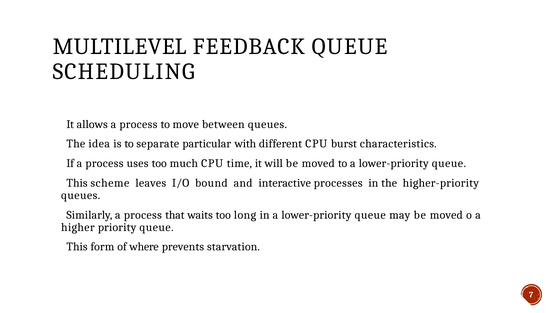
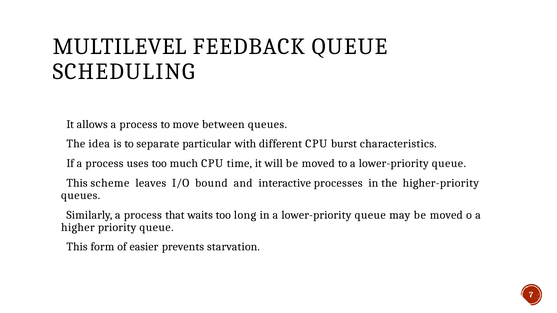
where: where -> easier (144, 247)
